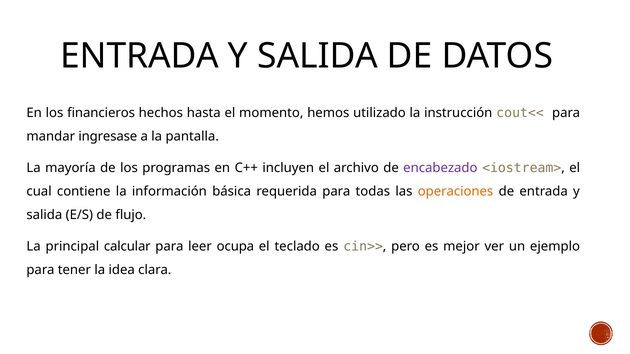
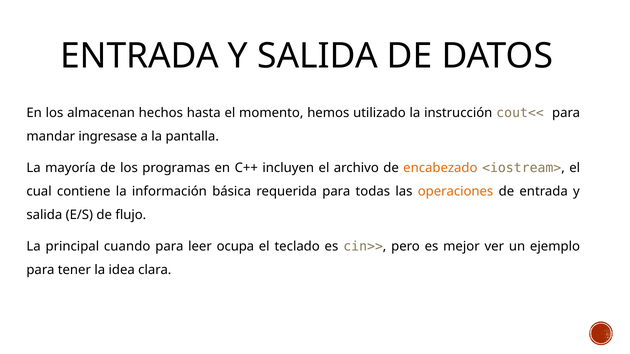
financieros: financieros -> almacenan (101, 113)
encabezado colour: purple -> orange (440, 168)
calcular: calcular -> cuando (127, 247)
